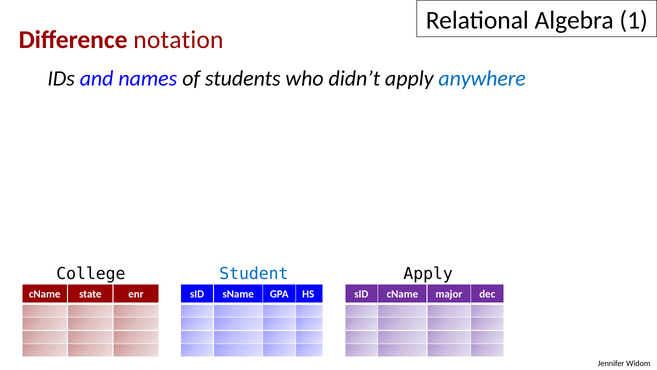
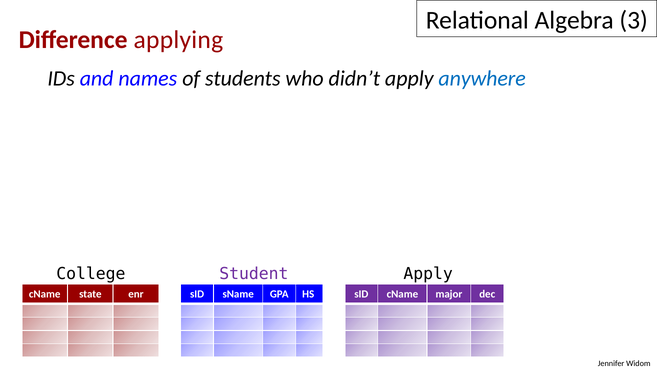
1: 1 -> 3 (634, 20)
notation: notation -> applying (178, 40)
Student colour: blue -> purple (254, 274)
